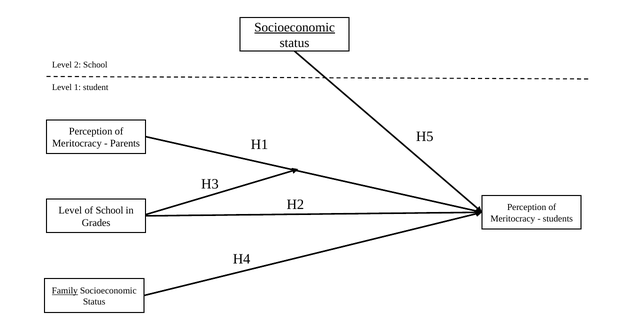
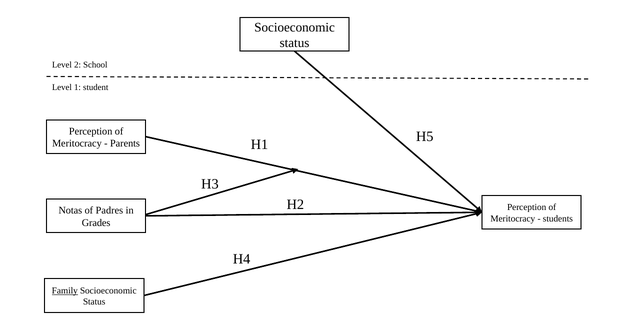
Socioeconomic underline: present -> none (295, 27)
Level: Level -> Notas (70, 210)
of School: School -> Padres (109, 210)
